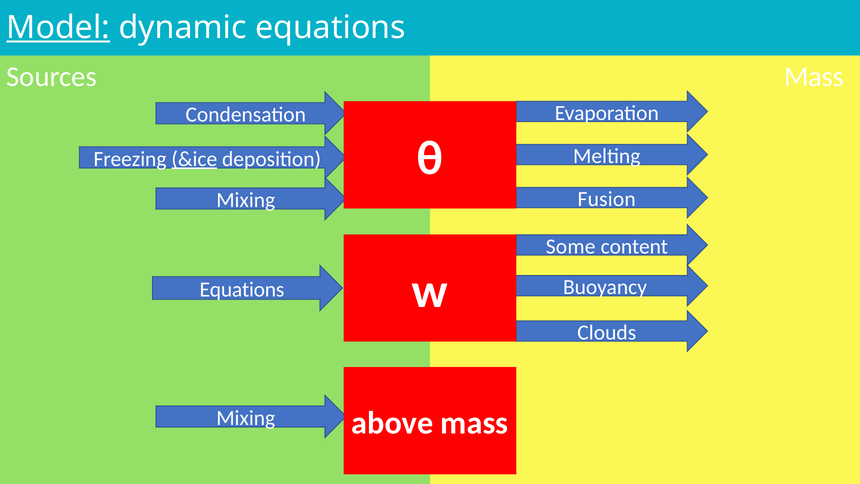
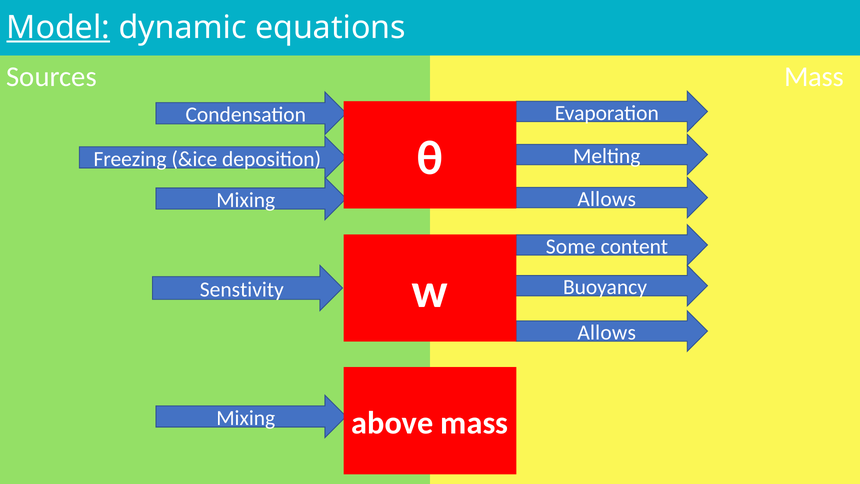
&ice underline: present -> none (194, 159)
Fusion: Fusion -> Allows (607, 199)
Equations: Equations -> Senstivity (242, 289)
Clouds: Clouds -> Allows (607, 332)
